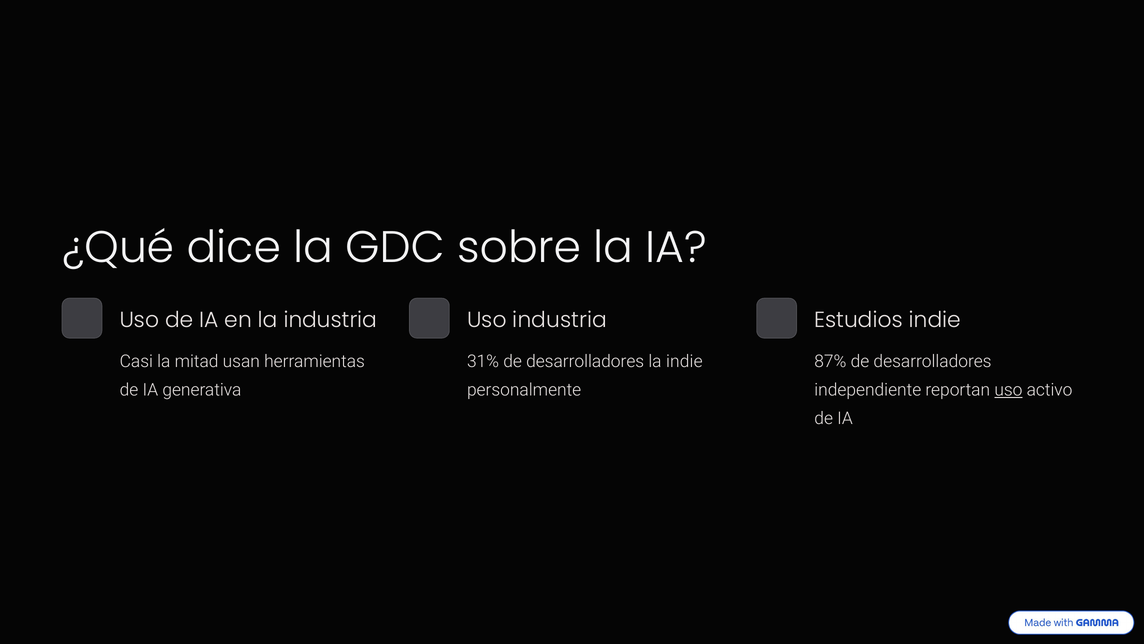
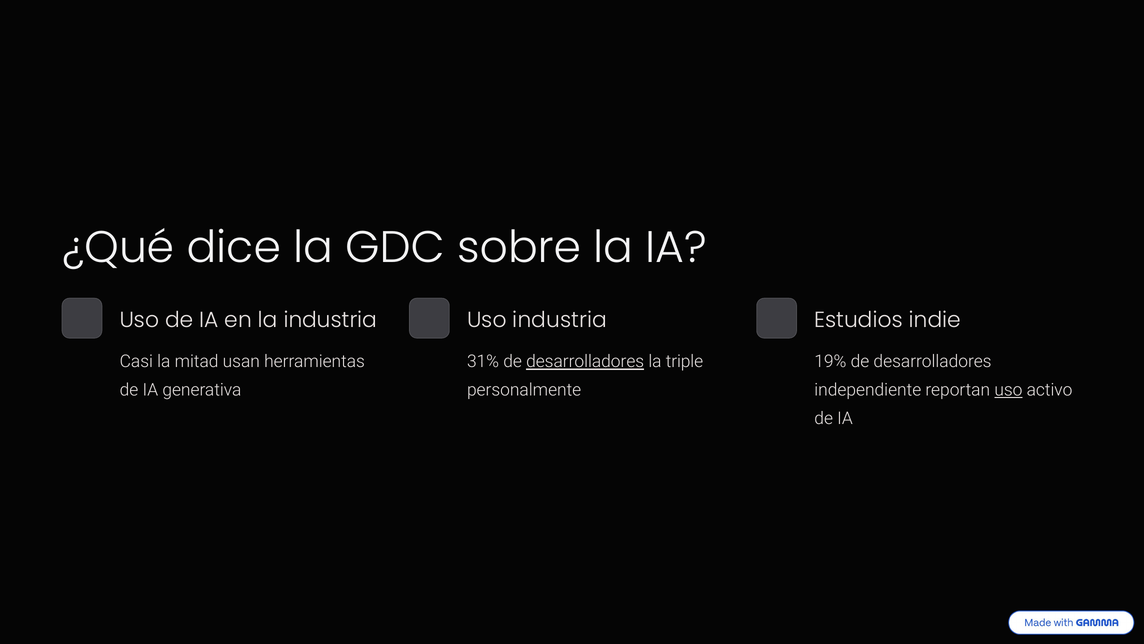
desarrolladores underline: none -> present (585, 361)
la indie: indie -> triple (684, 361)
87%: 87% -> 19% (830, 361)
